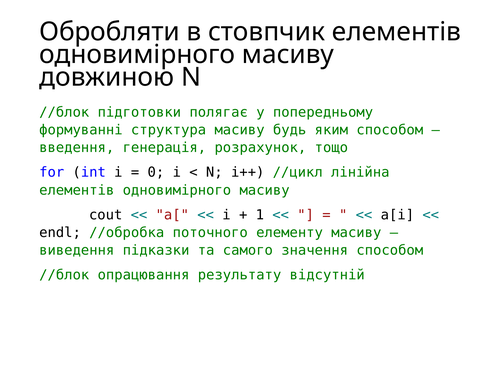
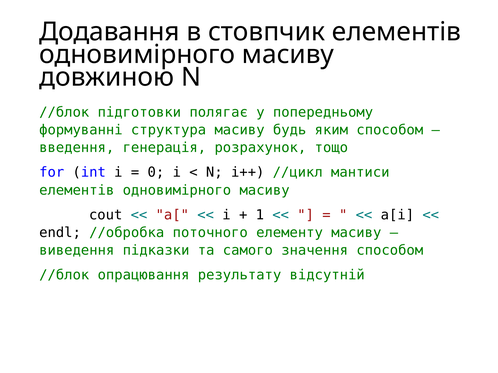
Обробляти: Обробляти -> Додавання (109, 32)
лінійна: лінійна -> мантиси (360, 173)
